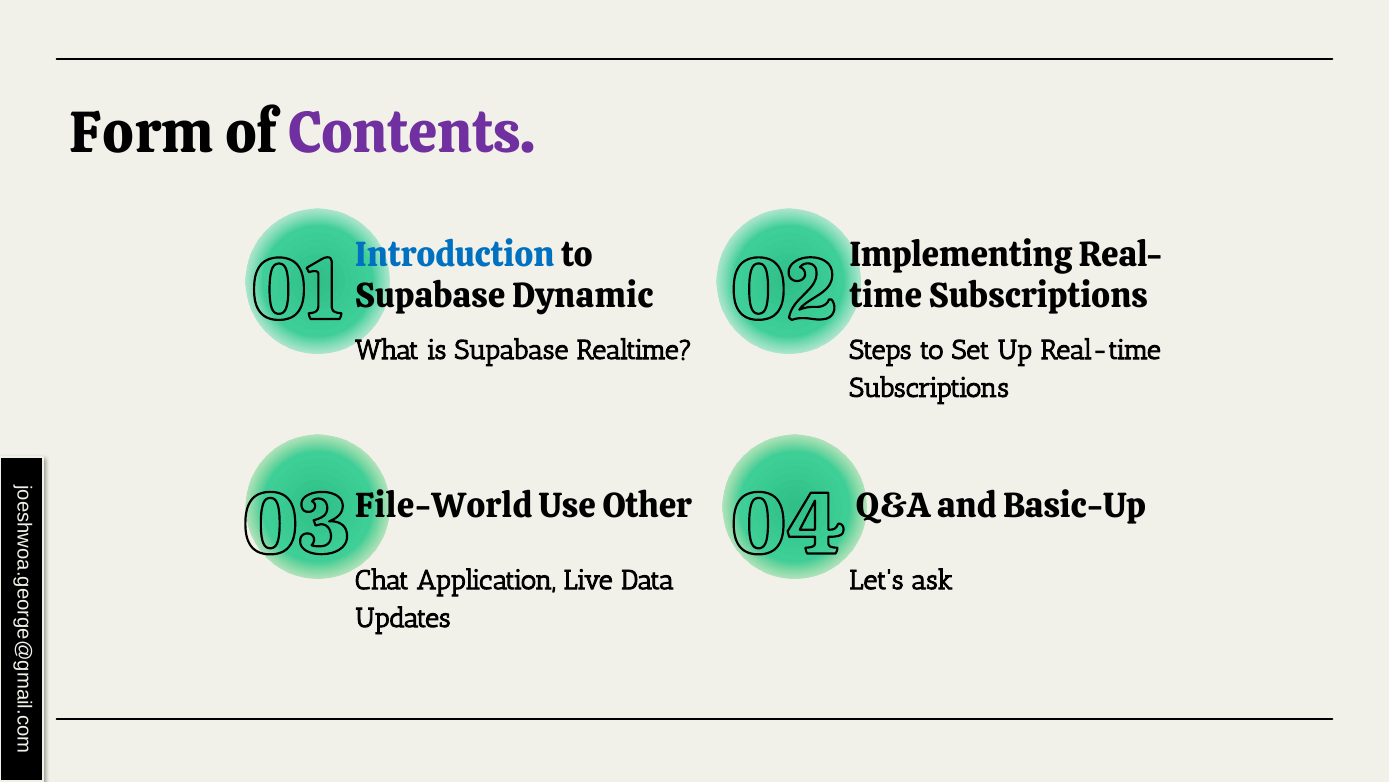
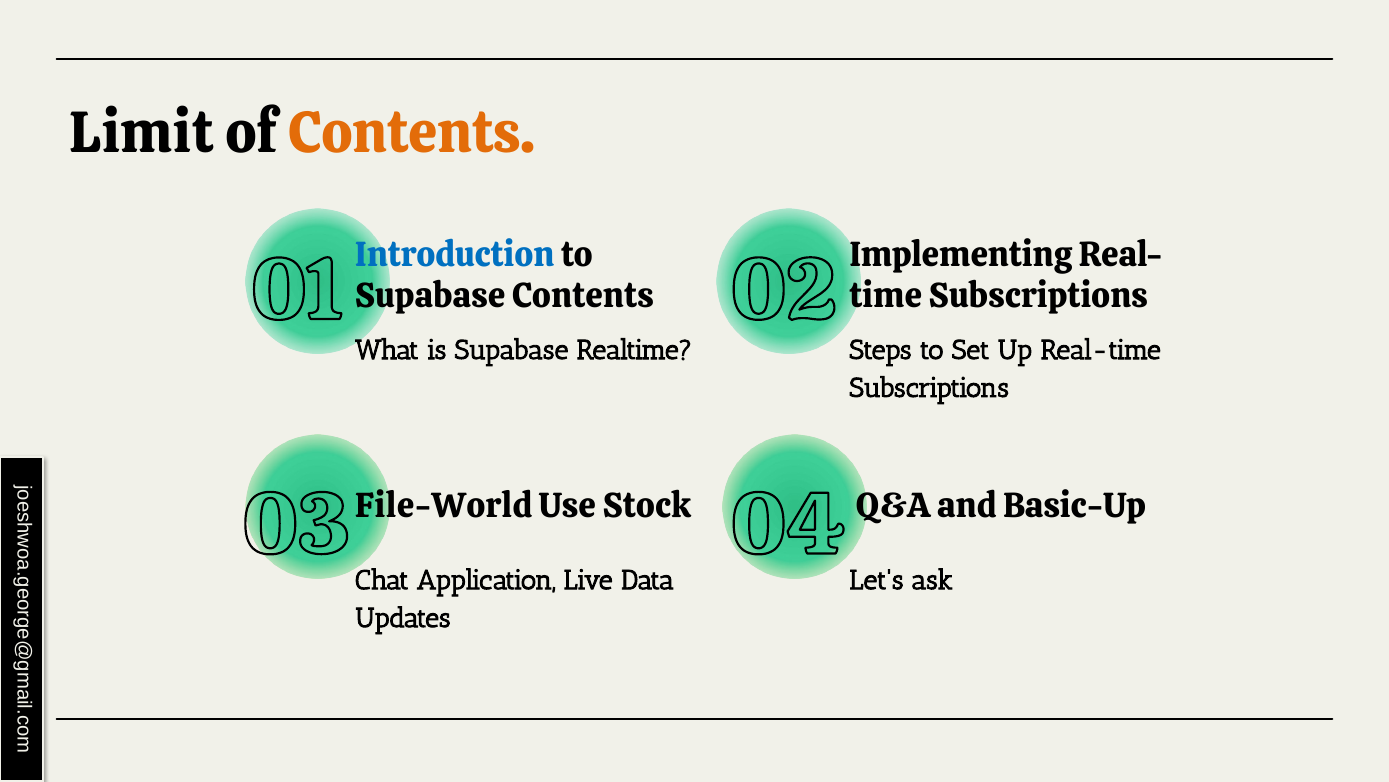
Form: Form -> Limit (142, 133)
Contents colour: purple -> orange (412, 133)
Supabase Dynamic: Dynamic -> Contents (583, 296)
Other: Other -> Stock (647, 505)
